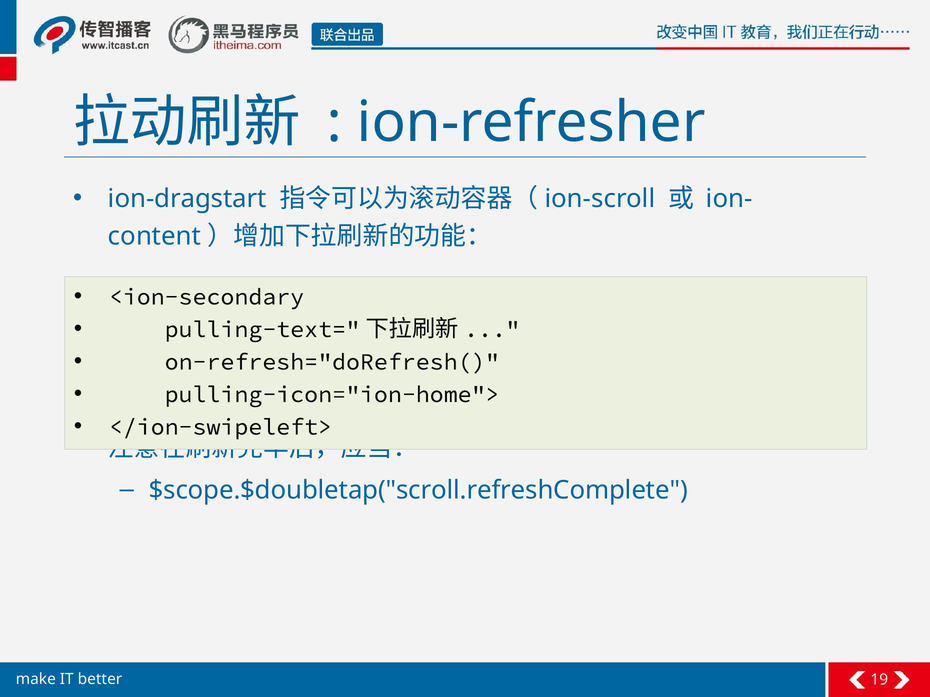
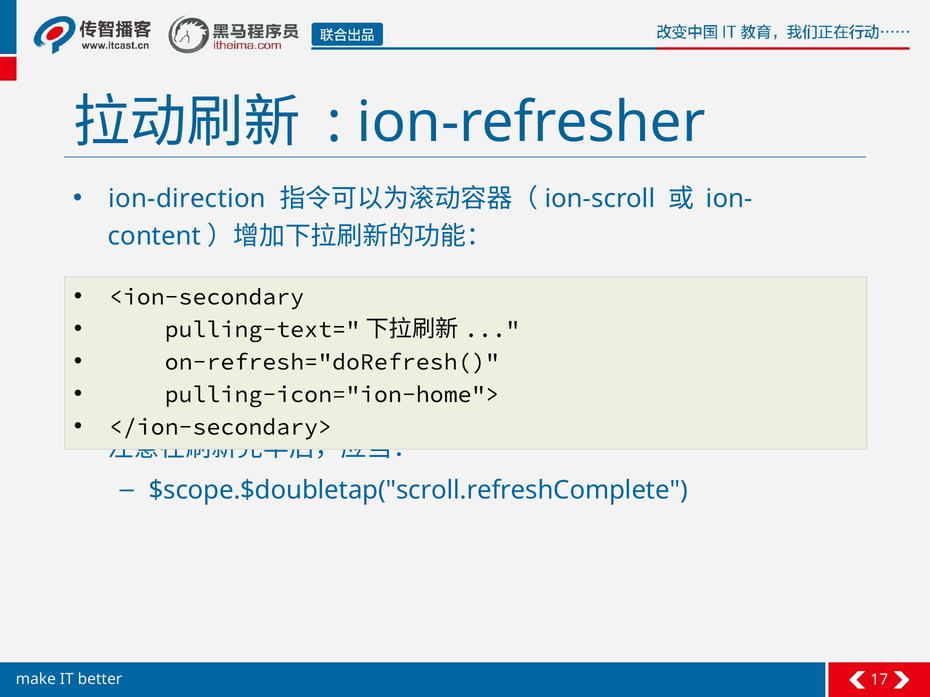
ion-dragstart: ion-dragstart -> ion-direction (187, 199)
</ion-swipeleft>: </ion-swipeleft> -> </ion-secondary> (220, 427)
19: 19 -> 17 (879, 680)
